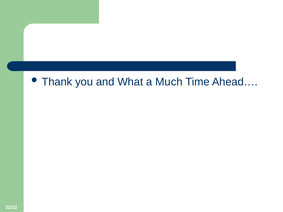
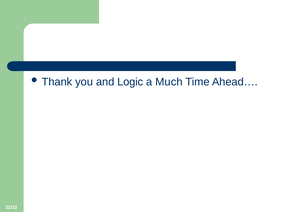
What: What -> Logic (130, 82)
